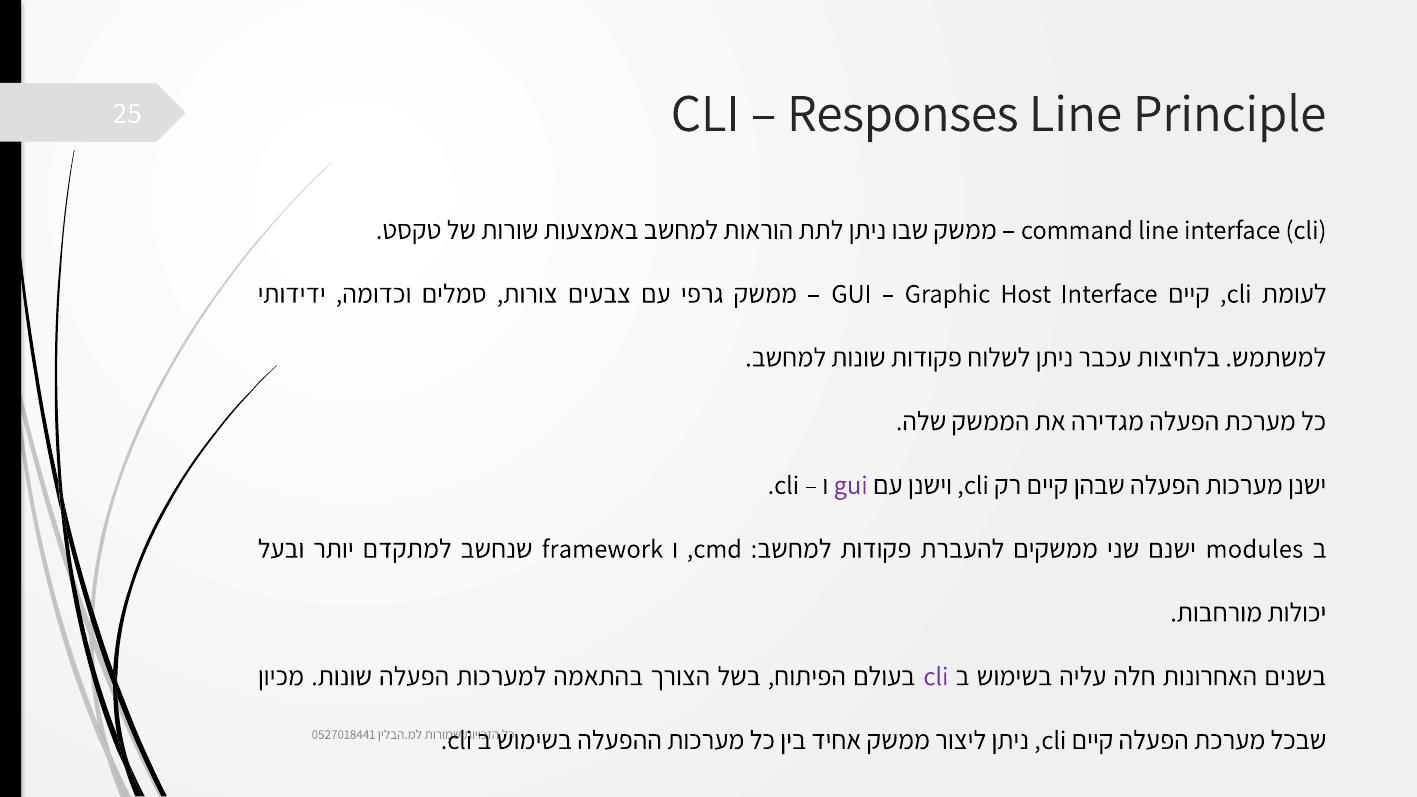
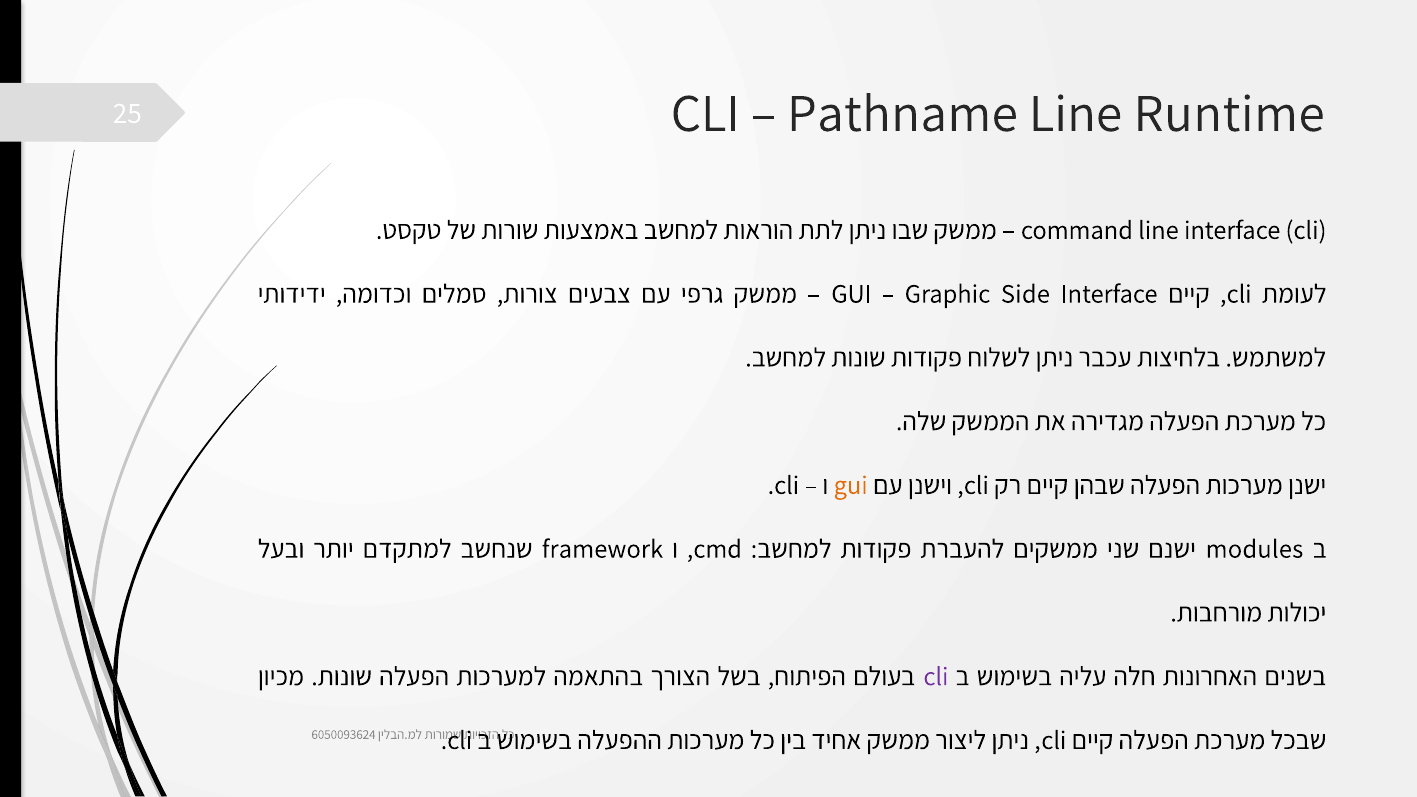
Responses: Responses -> Pathname (902, 113)
Principle: Principle -> Runtime (1229, 113)
Host: Host -> Side (1025, 294)
gui colour: purple -> orange (851, 485)
0527018441: 0527018441 -> 6050093624 (343, 734)
